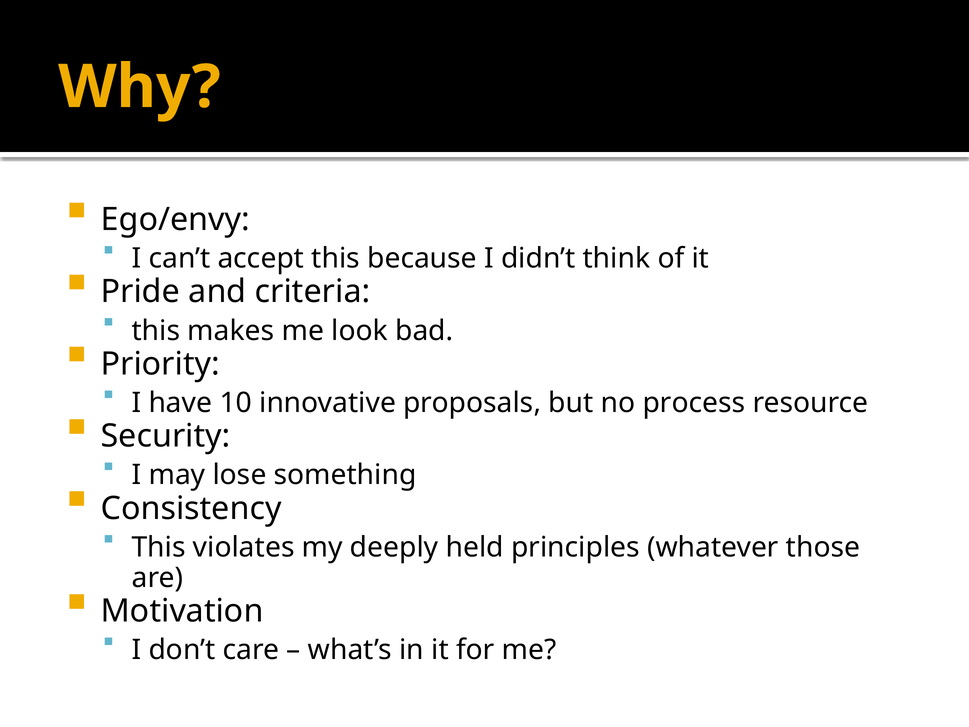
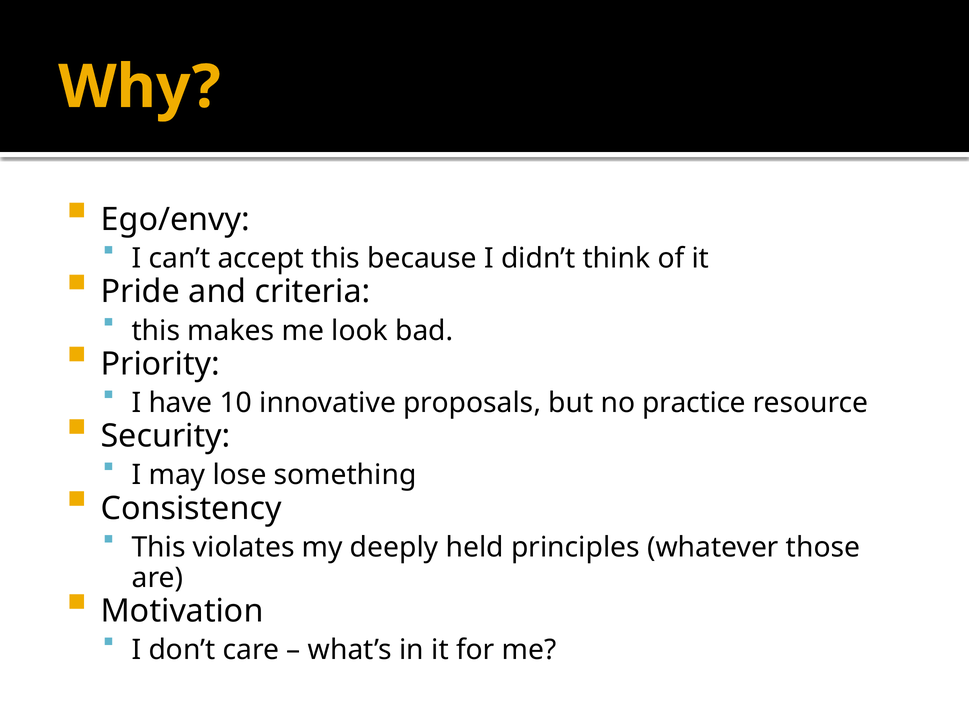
process: process -> practice (694, 403)
